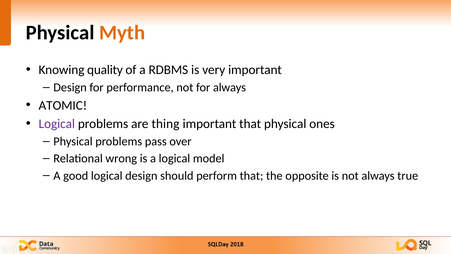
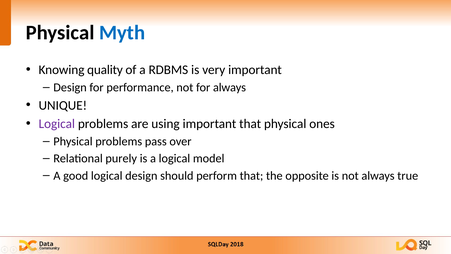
Myth colour: orange -> blue (122, 33)
ATOMIC: ATOMIC -> UNIQUE (63, 105)
thing: thing -> using (166, 124)
wrong: wrong -> purely (121, 158)
